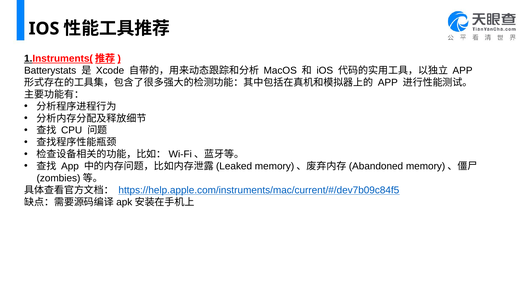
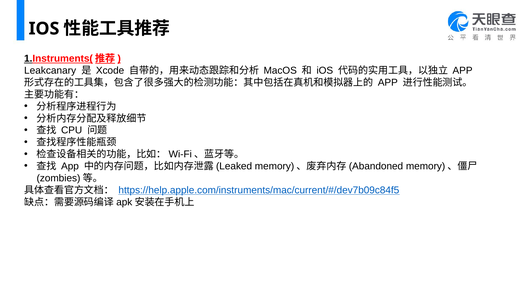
Batterystats: Batterystats -> Leakcanary (50, 71)
